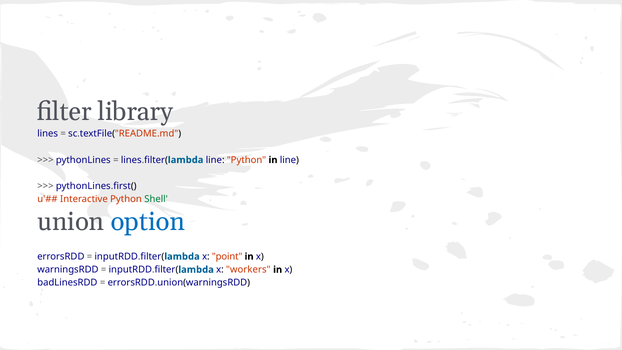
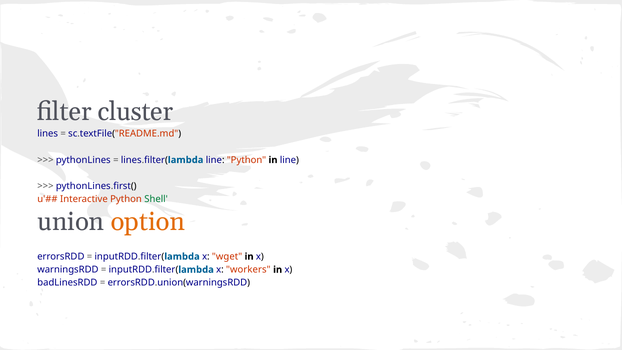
library: library -> cluster (135, 112)
option colour: blue -> orange (148, 222)
point: point -> wget (227, 256)
